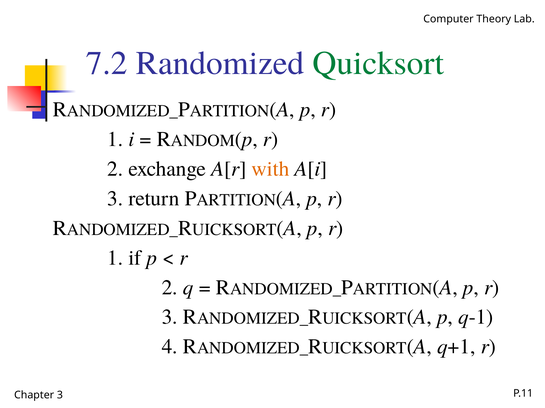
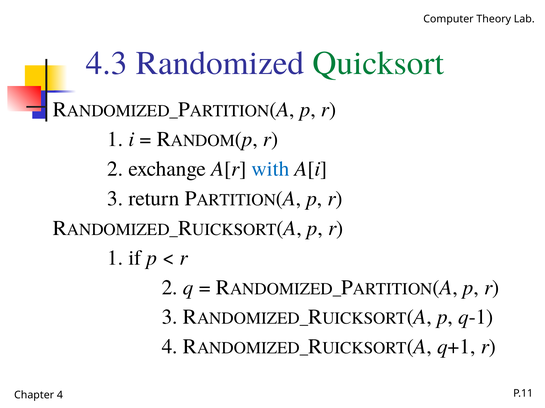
7.2: 7.2 -> 4.3 (107, 63)
with colour: orange -> blue (270, 169)
Chapter 3: 3 -> 4 (60, 396)
